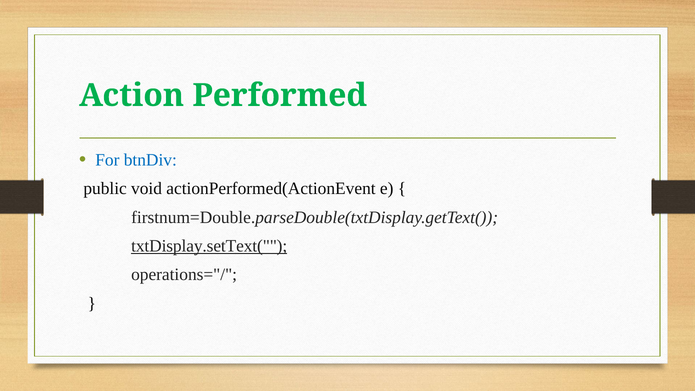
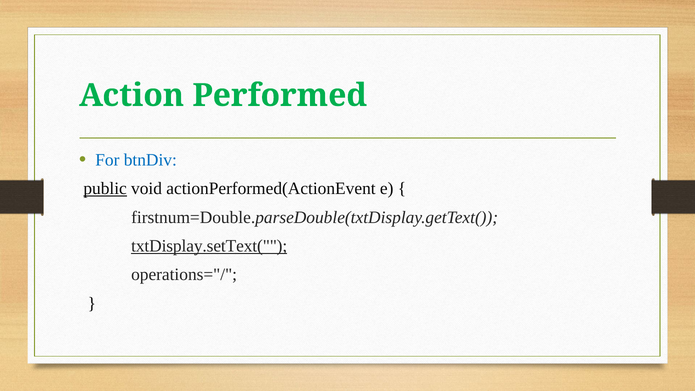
public underline: none -> present (105, 189)
